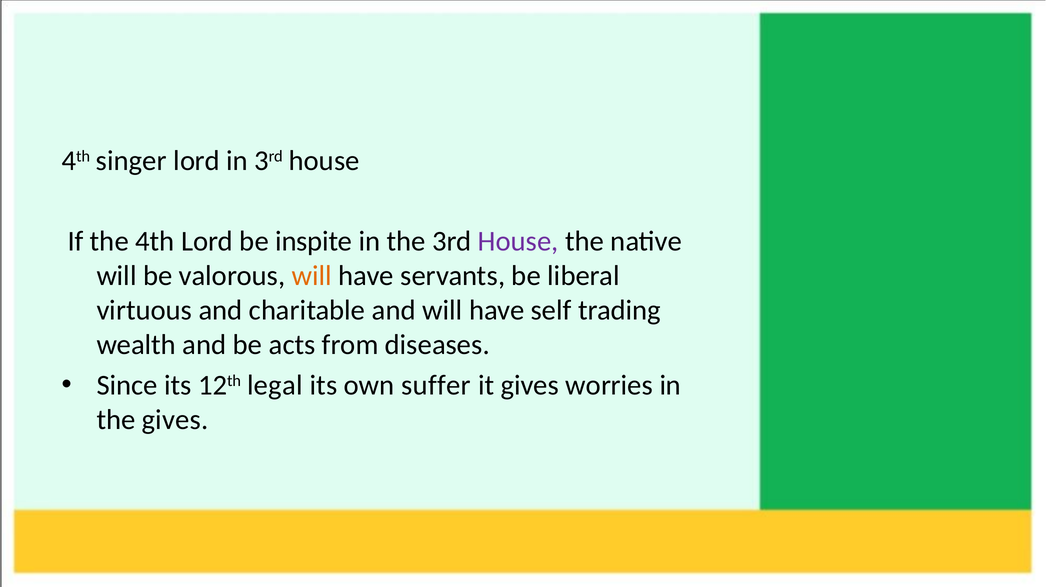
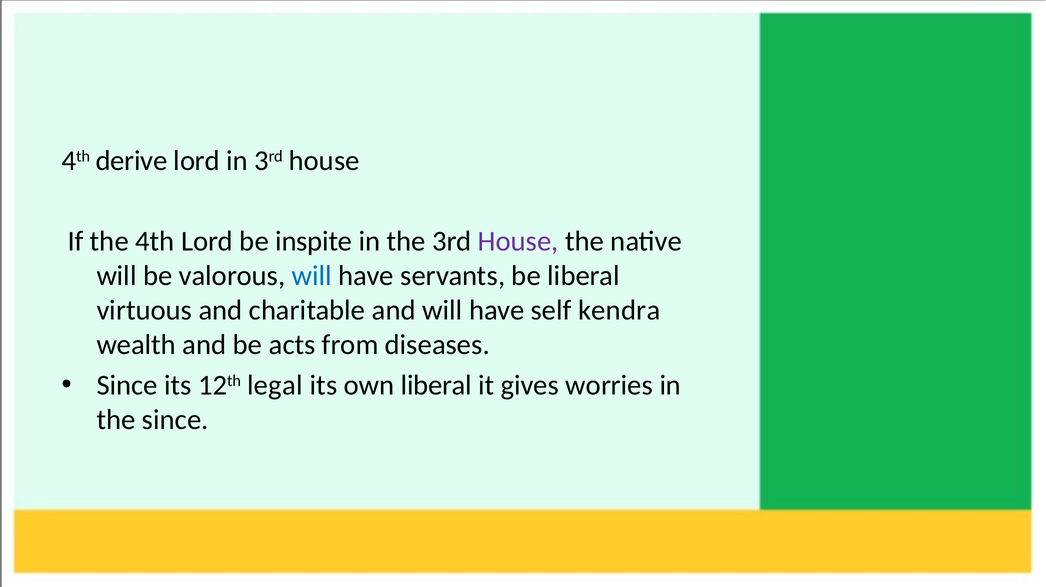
singer: singer -> derive (132, 161)
will colour: orange -> blue (312, 276)
trading: trading -> kendra (619, 311)
own suffer: suffer -> liberal (436, 385)
the gives: gives -> since (175, 420)
